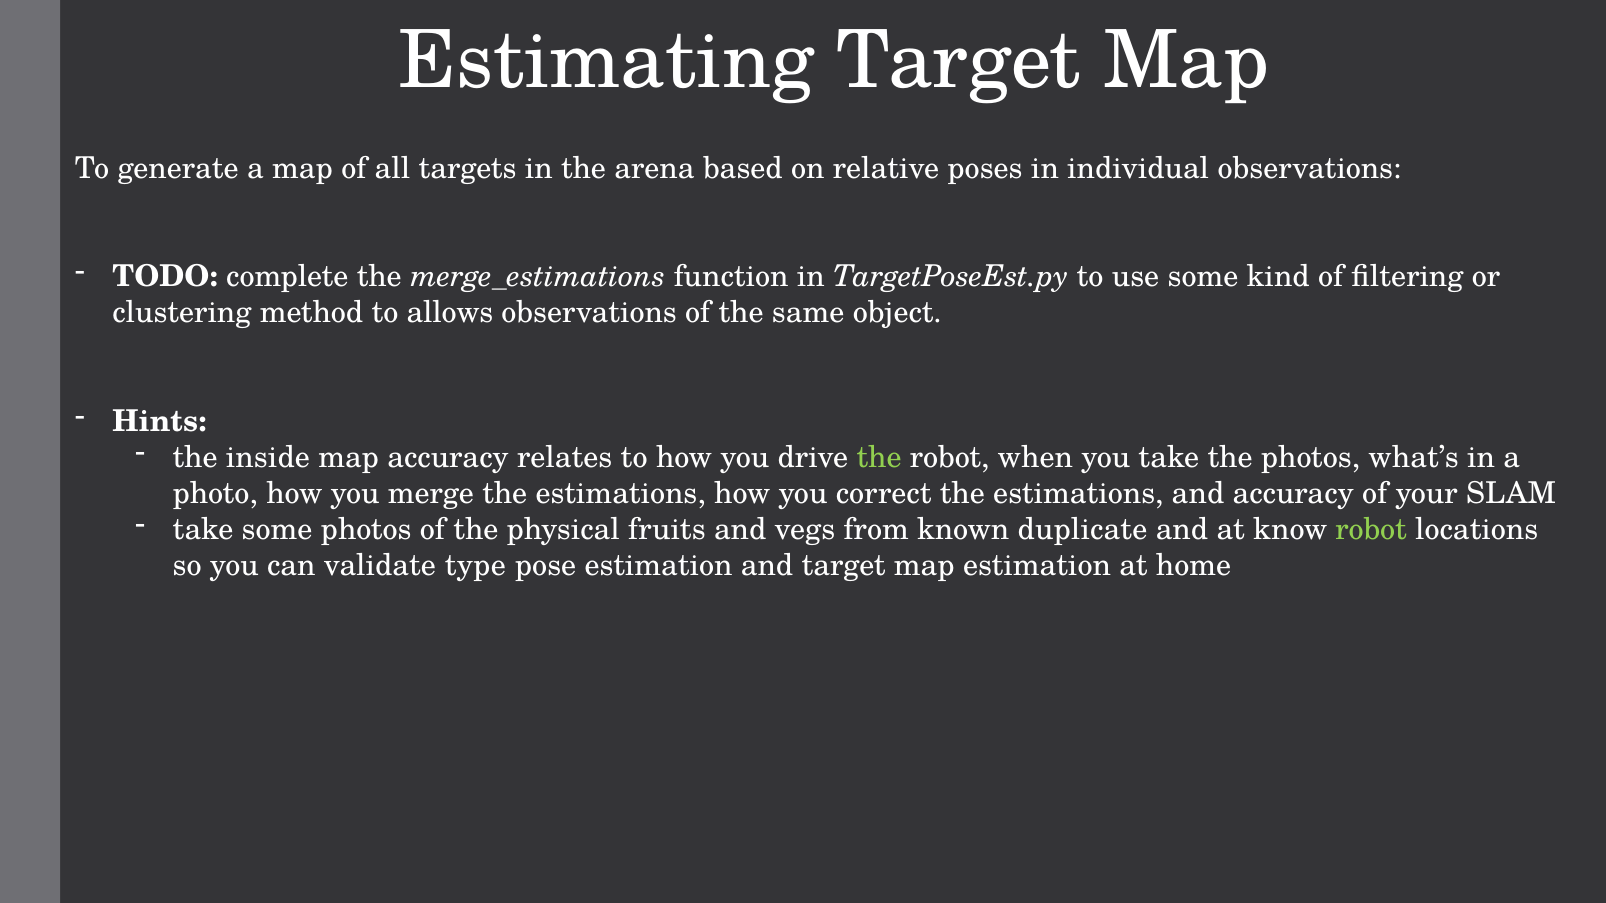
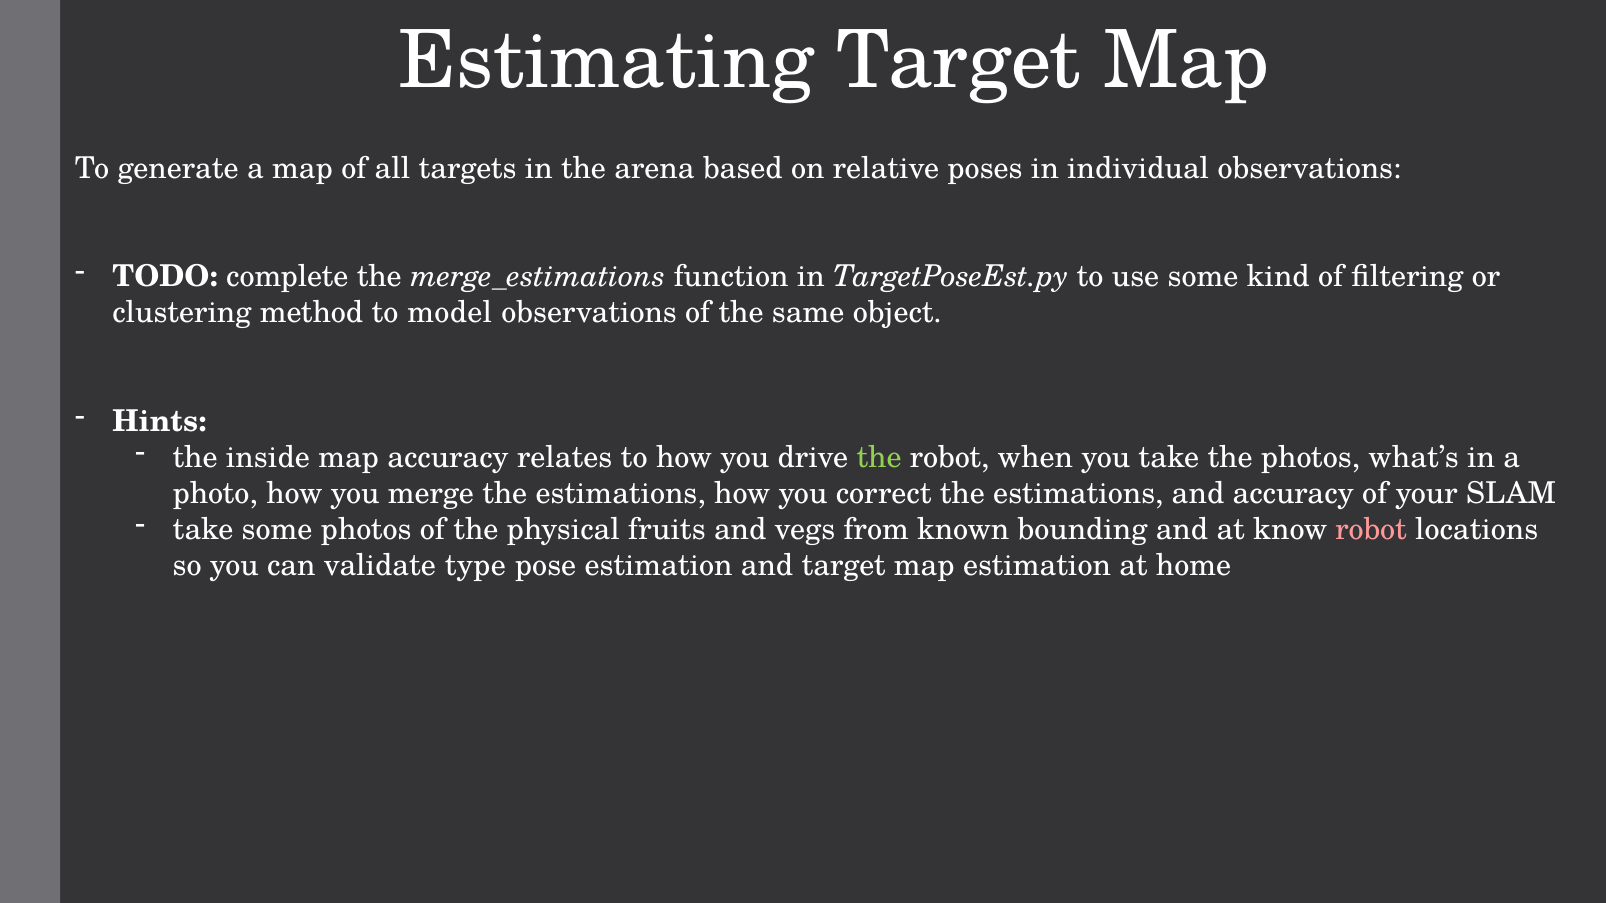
allows: allows -> model (450, 313)
duplicate: duplicate -> bounding (1083, 530)
robot colour: light green -> pink (1371, 530)
